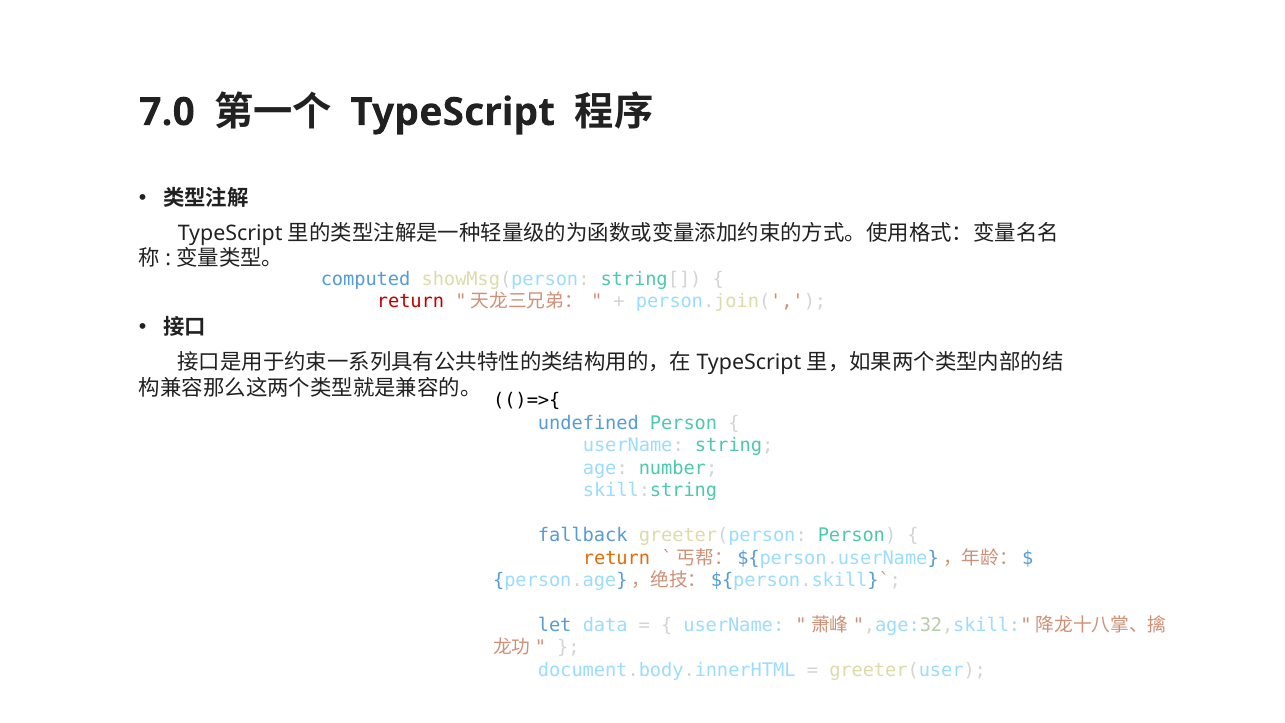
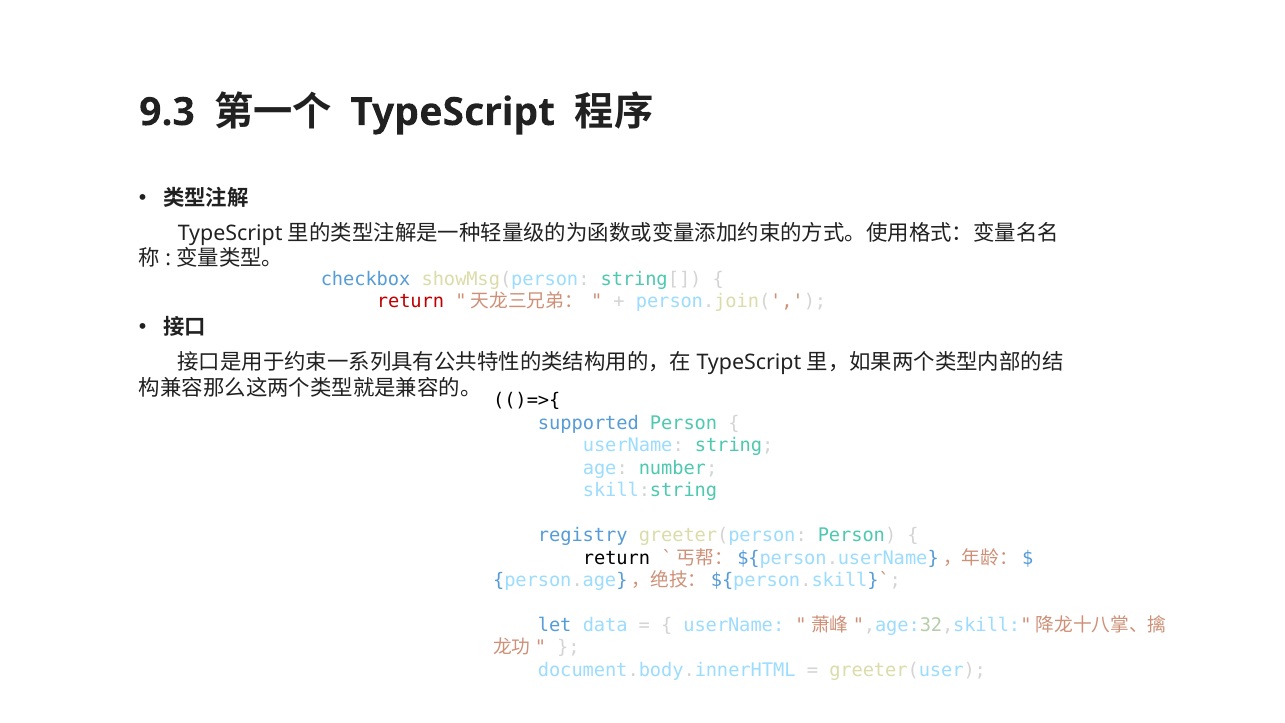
7.0: 7.0 -> 9.3 (167, 112)
computed: computed -> checkbox (366, 279)
undefined: undefined -> supported (588, 423)
fallback: fallback -> registry (583, 535)
return colour: orange -> black (617, 558)
